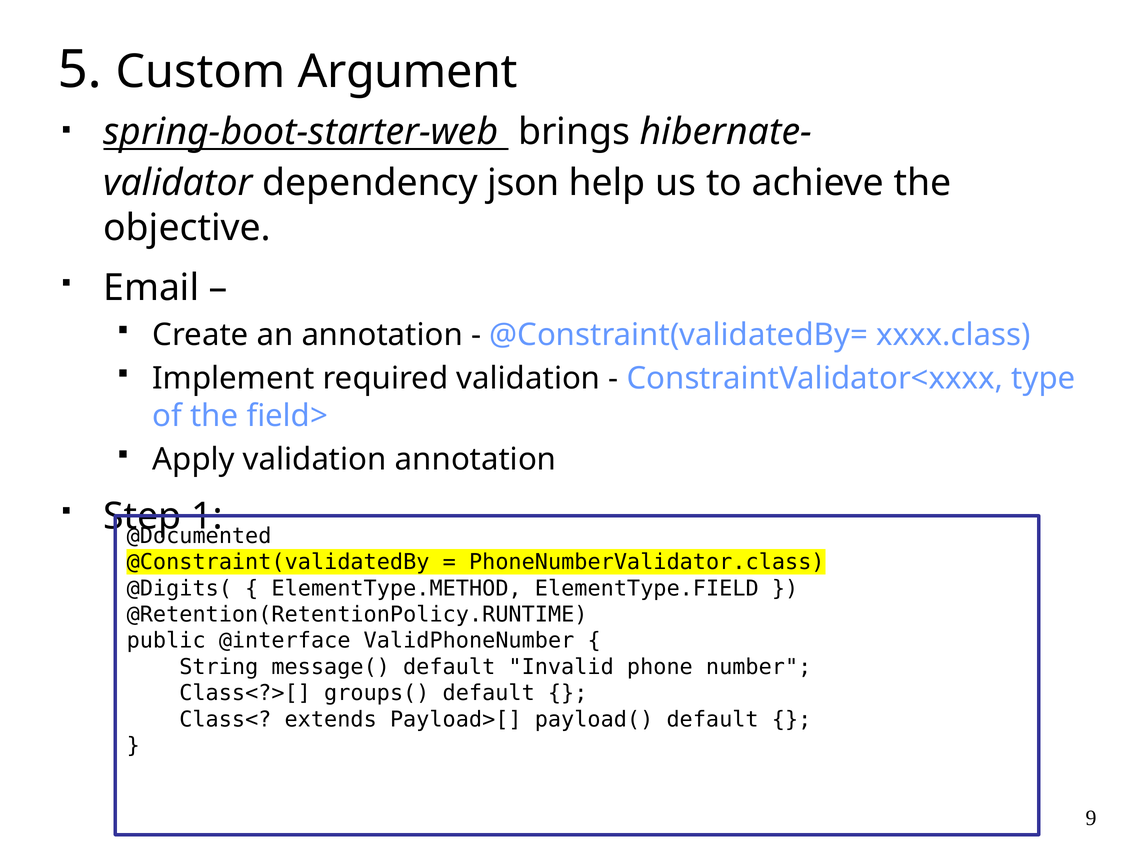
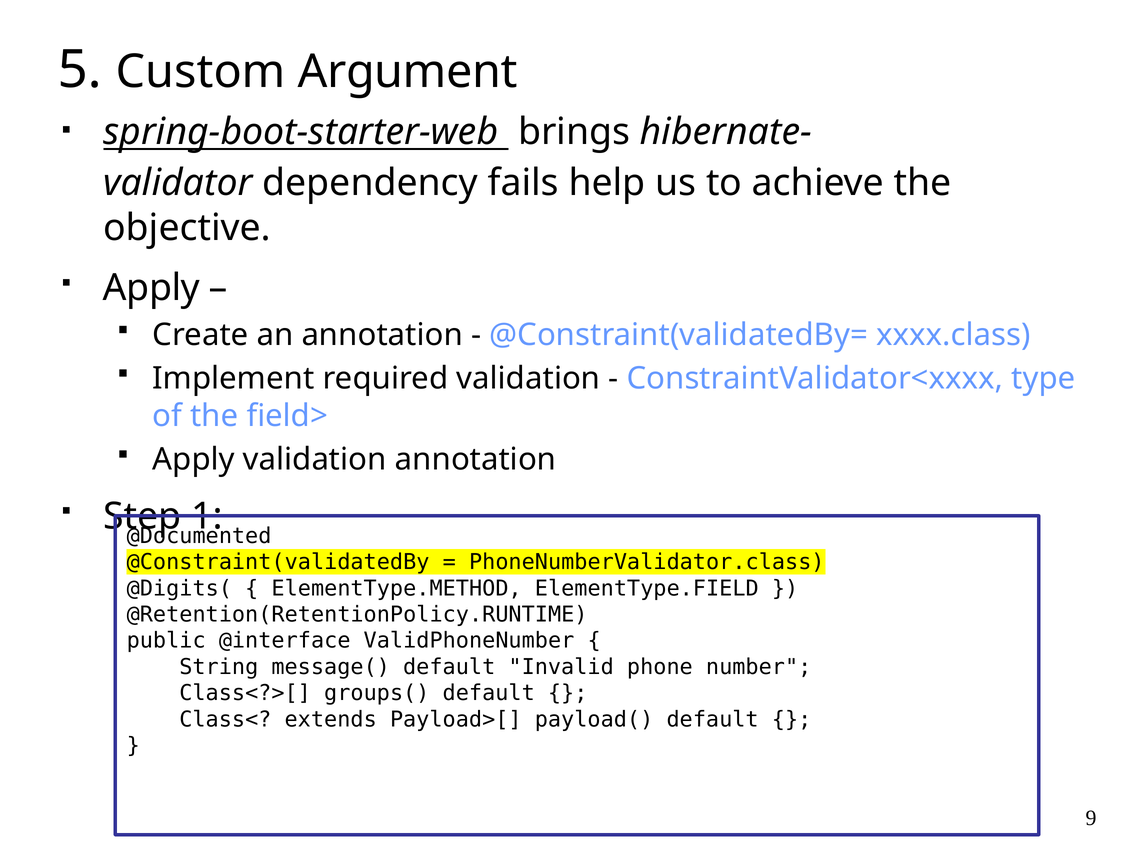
json: json -> fails (523, 183)
Email: Email -> Apply (151, 288)
